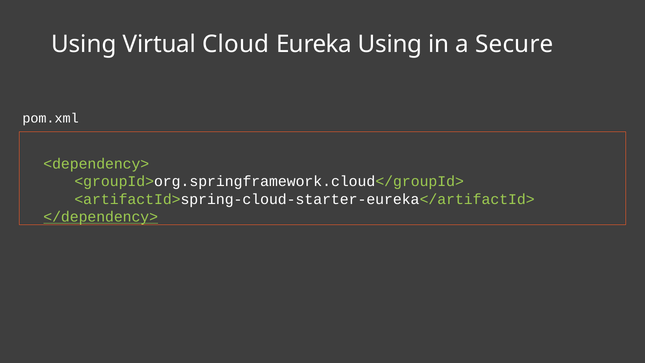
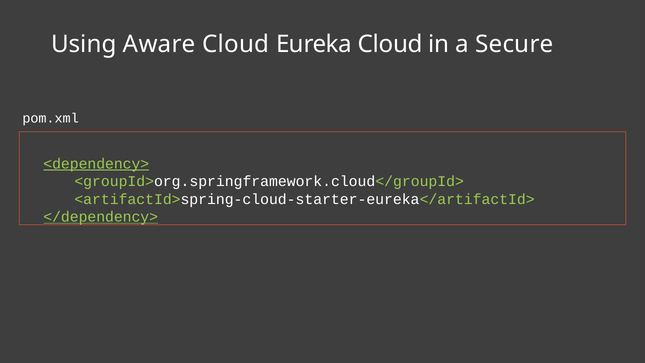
Virtual: Virtual -> Aware (159, 44)
Eureka Using: Using -> Cloud (390, 44)
<dependency> underline: none -> present (96, 164)
